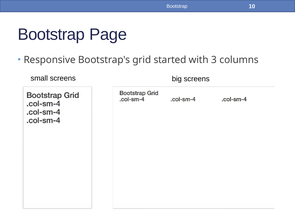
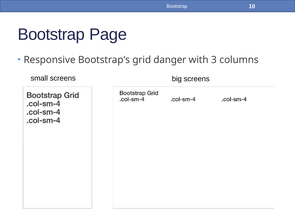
started: started -> danger (170, 60)
